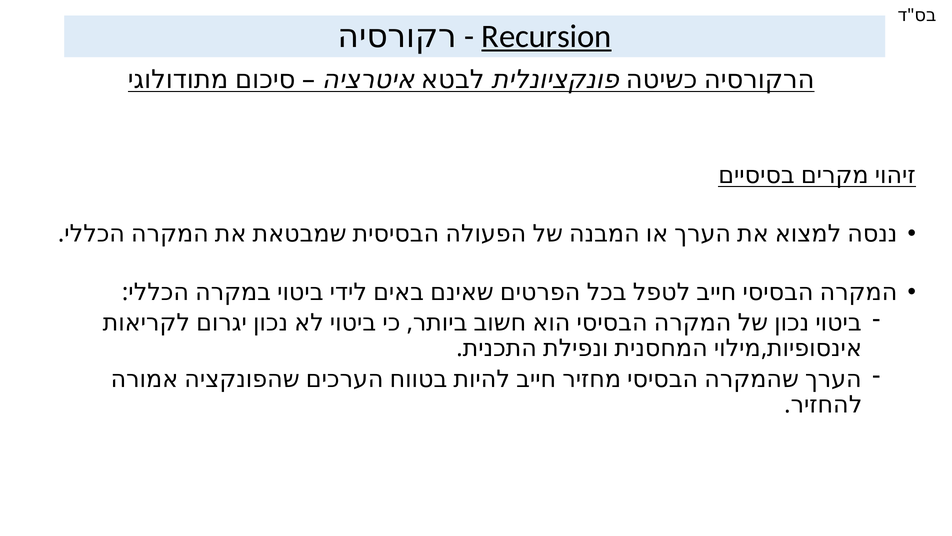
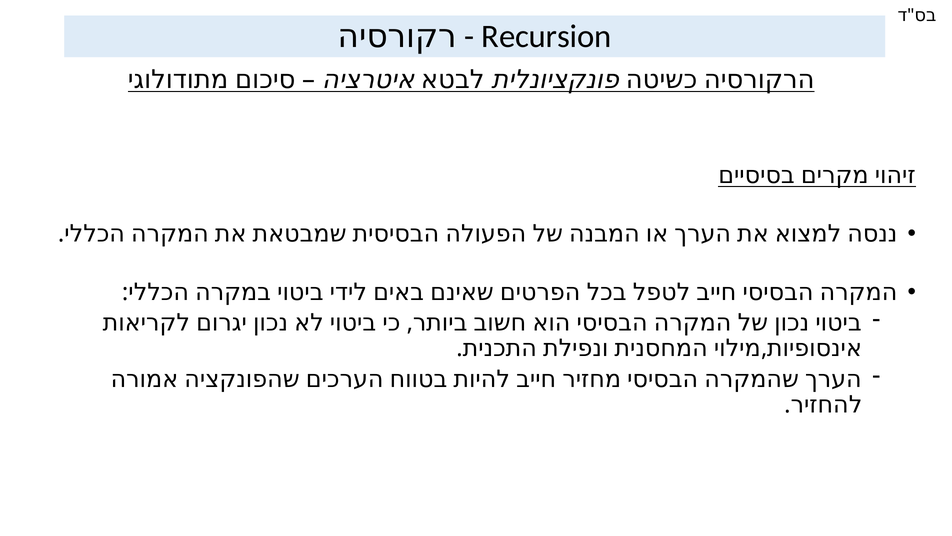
Recursion underline: present -> none (547, 37)
